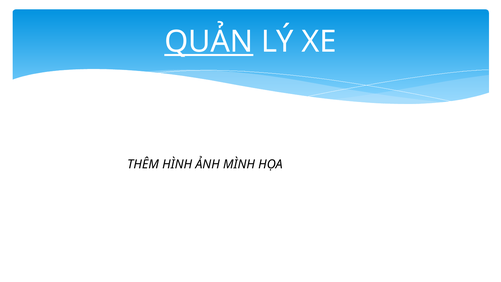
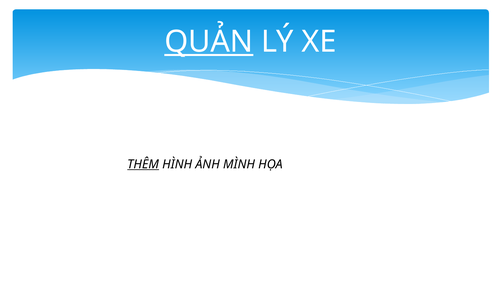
THÊM underline: none -> present (143, 164)
